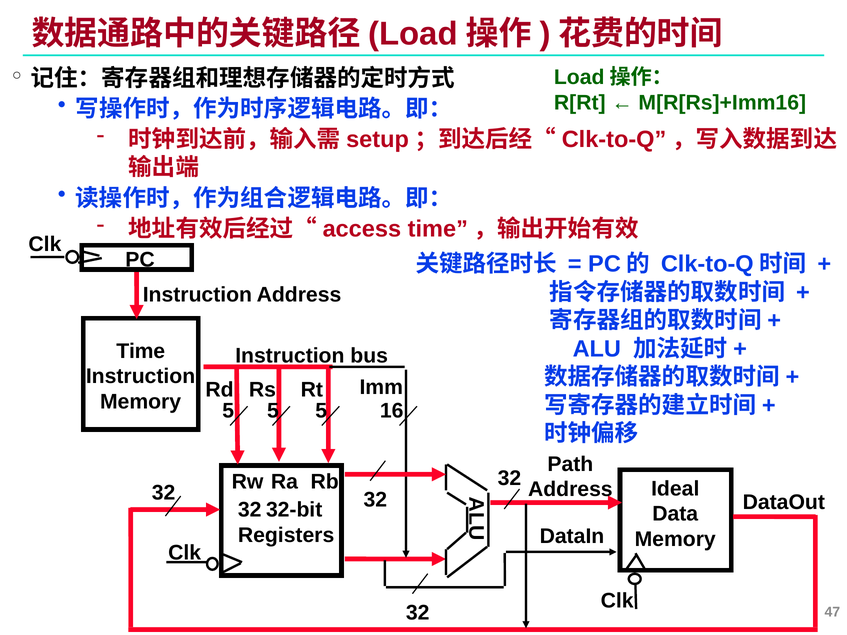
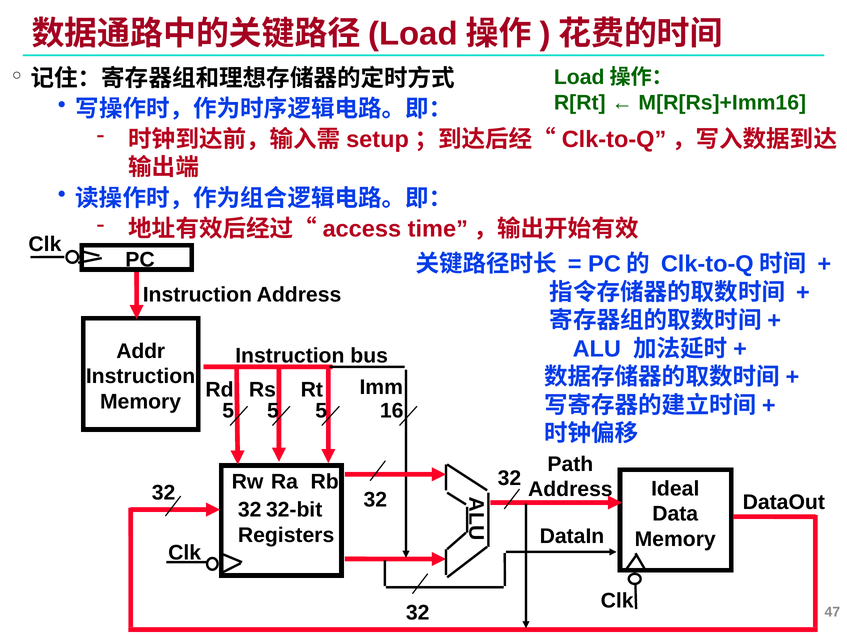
Time: Time -> Addr (141, 351)
